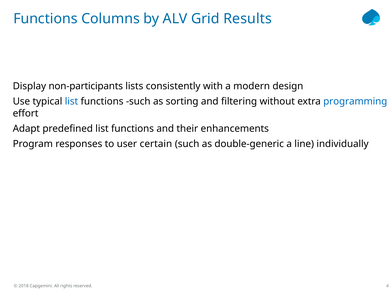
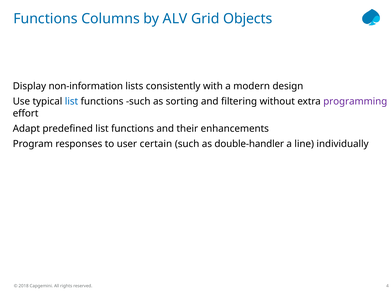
Results: Results -> Objects (248, 19)
non-participants: non-participants -> non-information (86, 86)
programming colour: blue -> purple (355, 101)
double-generic: double-generic -> double-handler (249, 143)
